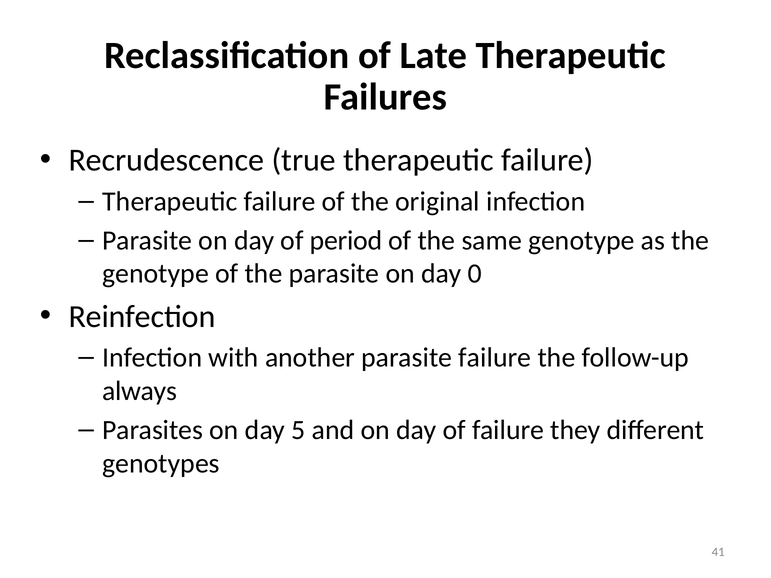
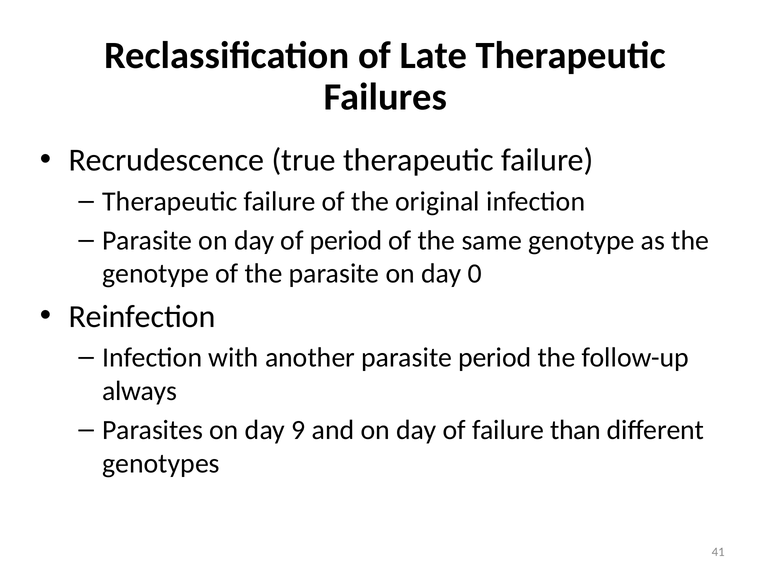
parasite failure: failure -> period (495, 358)
5: 5 -> 9 (298, 430)
they: they -> than (576, 430)
